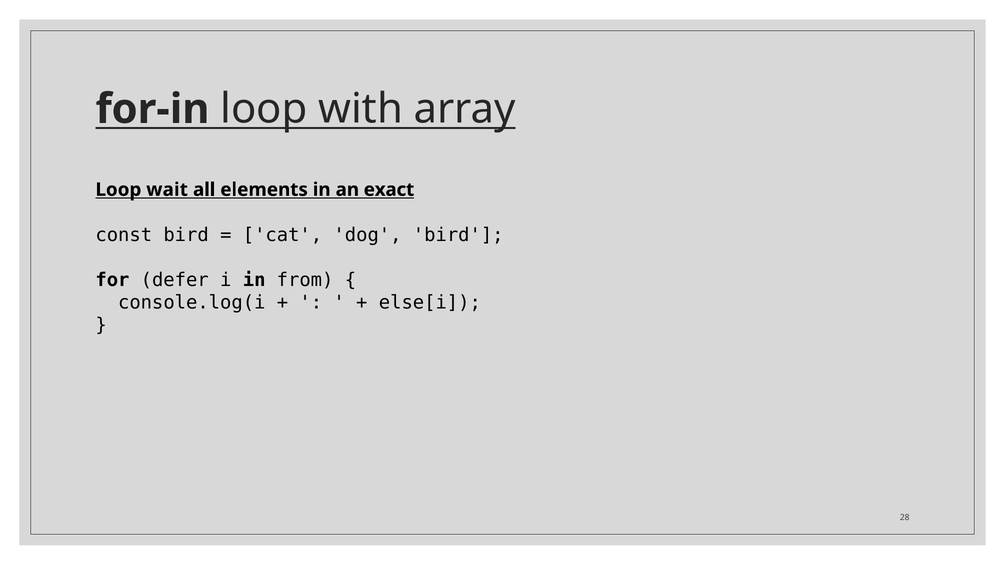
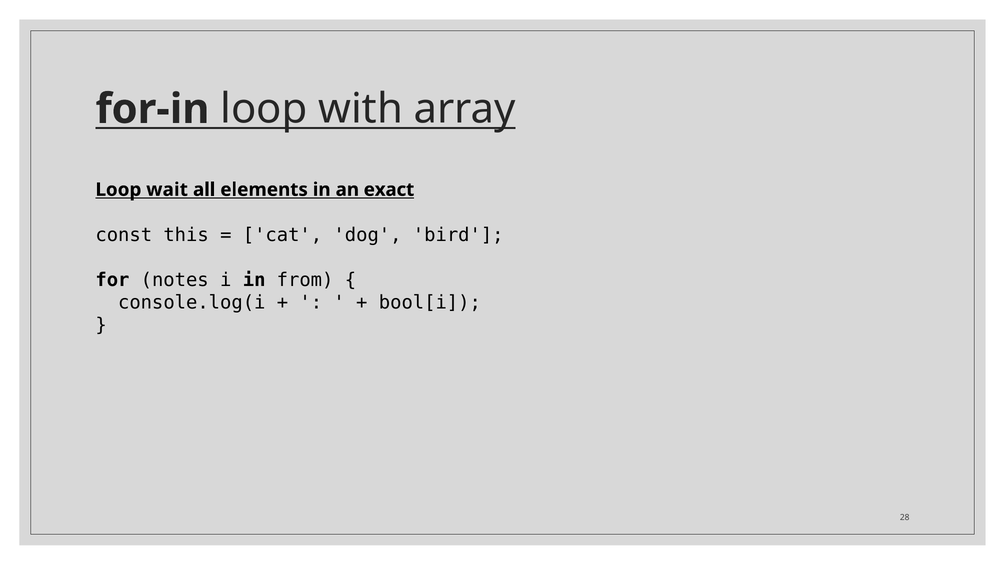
const bird: bird -> this (186, 235)
defer: defer -> notes (175, 280)
else[i: else[i -> bool[i (430, 303)
